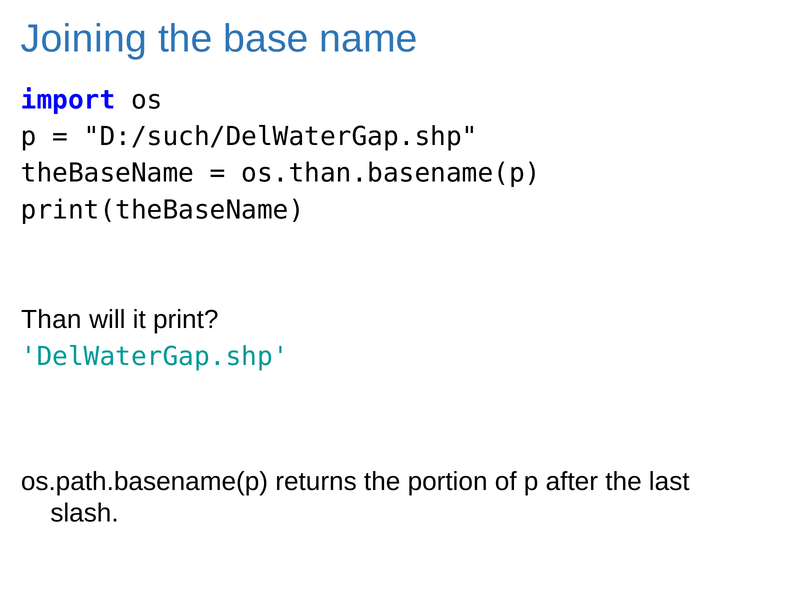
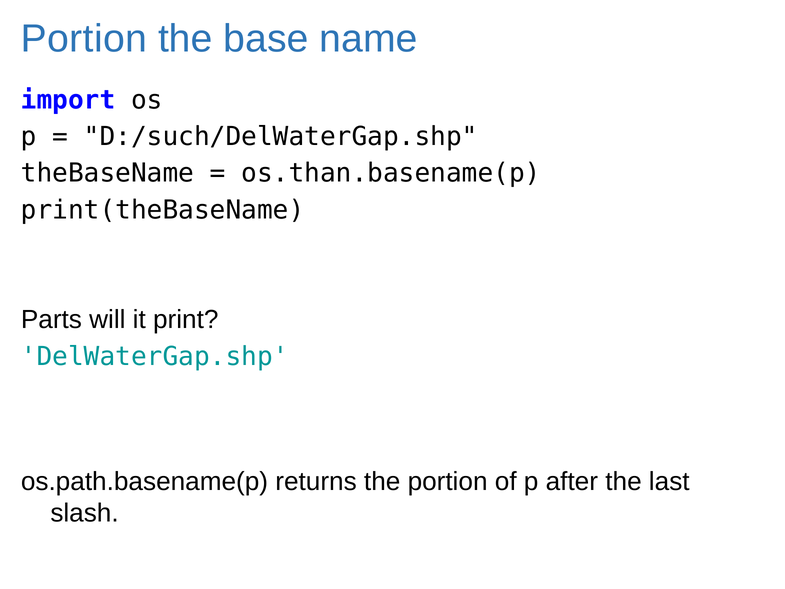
Joining: Joining -> Portion (84, 39)
Than: Than -> Parts (51, 320)
